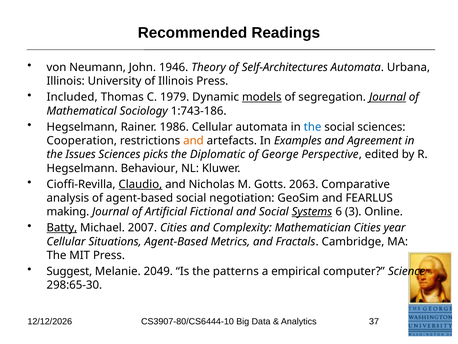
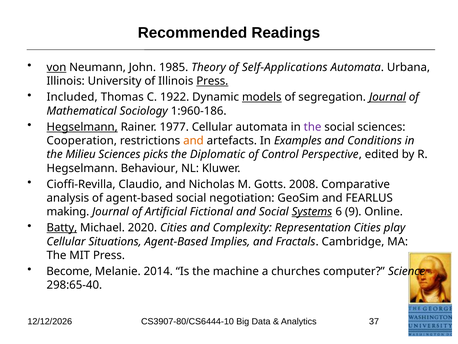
von underline: none -> present (56, 67)
1946: 1946 -> 1985 (174, 67)
Self-Architectures: Self-Architectures -> Self-Applications (285, 67)
Press underline: none -> present (212, 81)
1979: 1979 -> 1922 (175, 97)
1:743-186: 1:743-186 -> 1:960-186 (199, 111)
Hegselmann underline: none -> present (82, 127)
1986: 1986 -> 1977 (174, 127)
the colour: blue -> purple (313, 127)
Agreement: Agreement -> Conditions (375, 140)
Issues: Issues -> Milieu (81, 154)
George: George -> Control (280, 154)
Claudio underline: present -> none (140, 184)
2063: 2063 -> 2008 (304, 184)
3: 3 -> 9 (353, 211)
2007: 2007 -> 2020 (142, 228)
Mathematician: Mathematician -> Representation (313, 228)
year: year -> play (395, 228)
Metrics: Metrics -> Implies (230, 241)
Suggest: Suggest -> Become (69, 271)
2049: 2049 -> 2014 (158, 271)
patterns: patterns -> machine (236, 271)
empirical: empirical -> churches (296, 271)
298:65-30: 298:65-30 -> 298:65-40 (74, 285)
